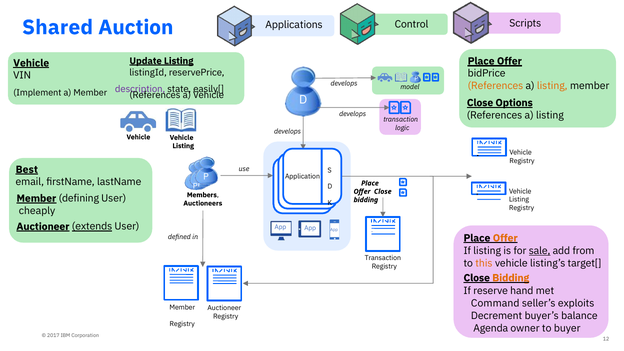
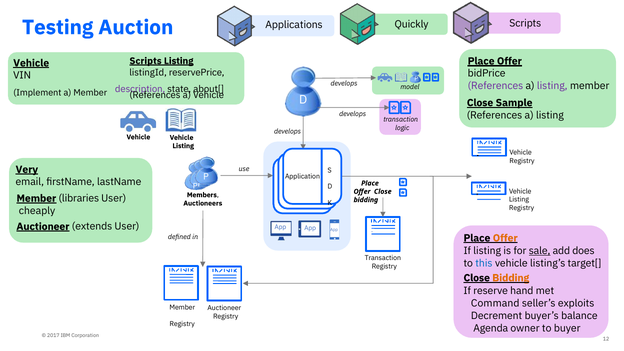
Shared: Shared -> Testing (58, 27)
Control: Control -> Quickly (412, 24)
Update: Update -> Scripts (146, 61)
References colour: orange -> purple (495, 86)
listing colour: orange -> purple (552, 86)
easily[: easily[ -> about[ (209, 89)
Options: Options -> Sample (514, 103)
Best: Best -> Very (27, 170)
defining: defining -> libraries (79, 198)
extends underline: present -> none (92, 227)
from: from -> does (583, 251)
this colour: orange -> blue (484, 263)
